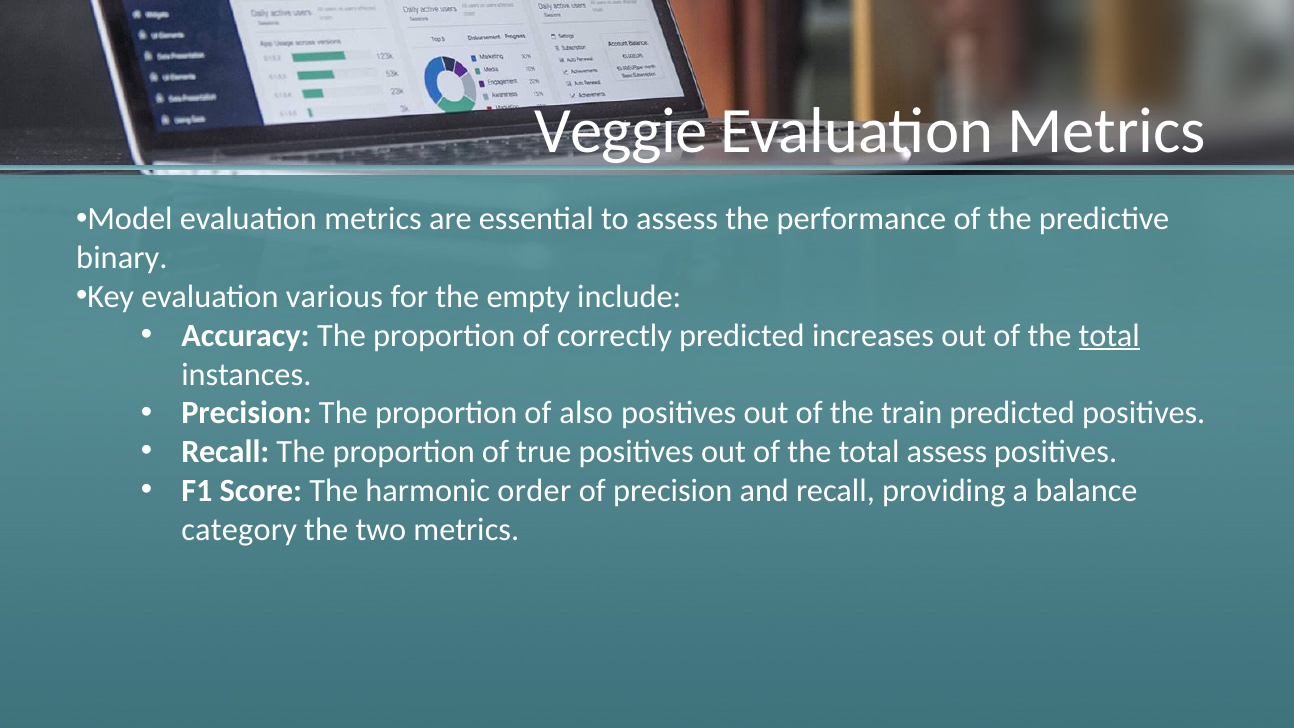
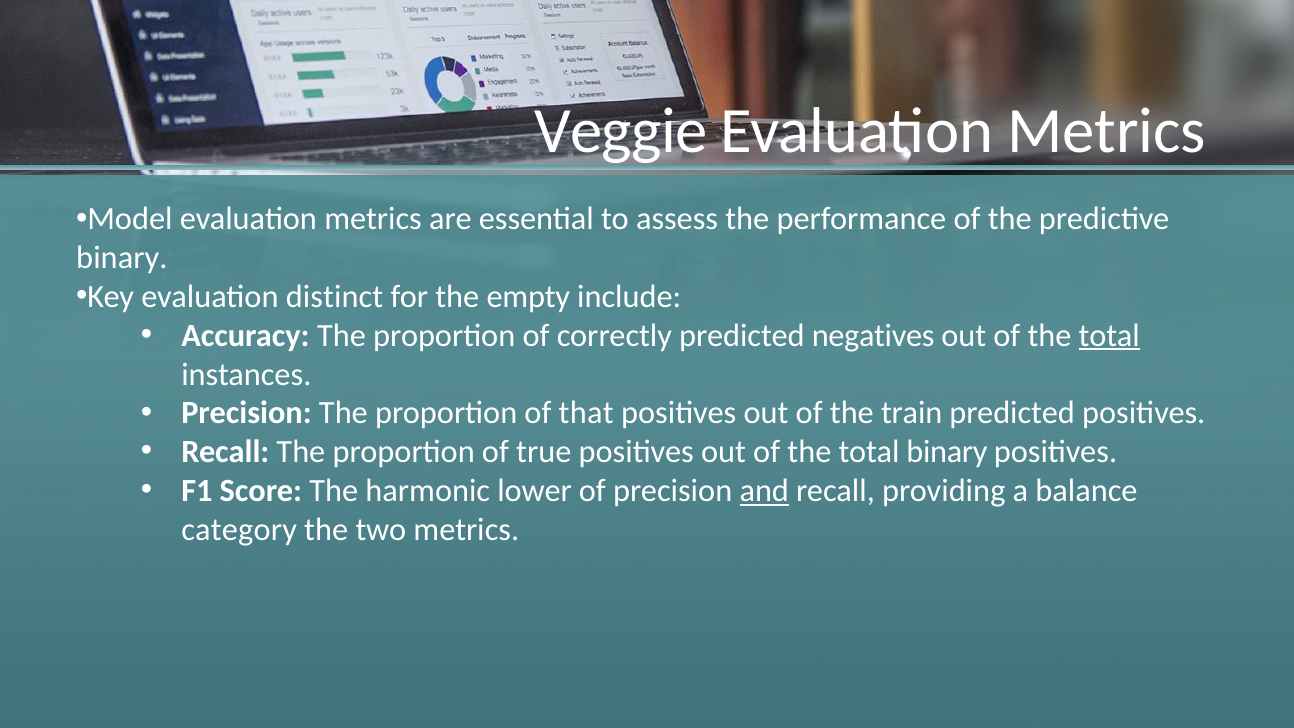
various: various -> distinct (335, 297)
increases: increases -> negatives (873, 335)
also: also -> that (586, 413)
total assess: assess -> binary (947, 452)
order: order -> lower (535, 491)
and underline: none -> present (764, 491)
